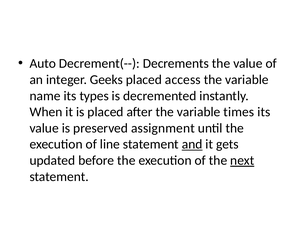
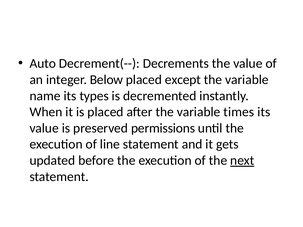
Geeks: Geeks -> Below (106, 80)
access: access -> except (183, 80)
assignment: assignment -> permissions (163, 128)
and underline: present -> none (192, 144)
